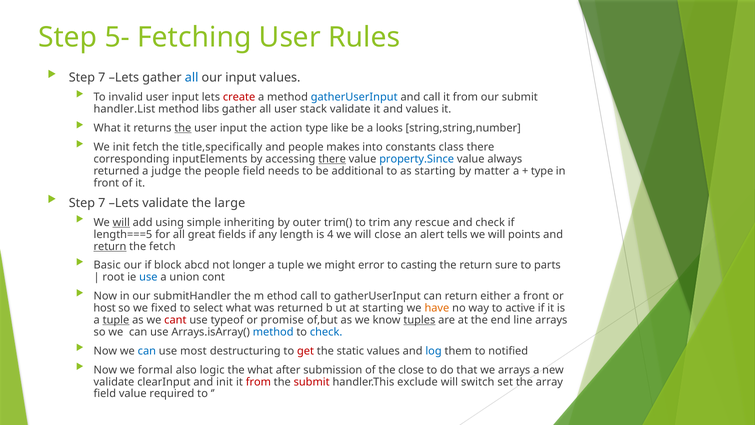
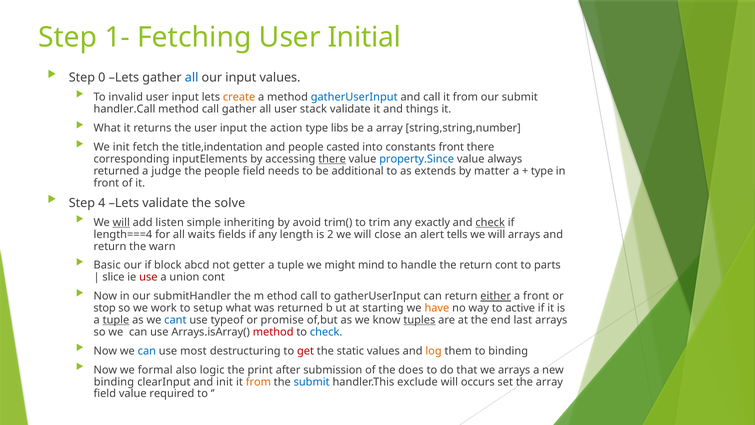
5-: 5- -> 1- (117, 37)
Rules: Rules -> Initial (364, 37)
7: 7 -> 0 (102, 78)
create colour: red -> orange (239, 97)
handler.List: handler.List -> handler.Call (124, 109)
method libs: libs -> call (210, 109)
and values: values -> things (422, 109)
the underline: present -> none (183, 128)
like: like -> libs (340, 128)
a looks: looks -> array (389, 128)
title,specifically: title,specifically -> title,indentation (222, 147)
makes: makes -> casted (343, 147)
constants class: class -> front (451, 147)
as starting: starting -> extends (435, 171)
7: 7 -> 4 (102, 203)
large: large -> solve (230, 203)
using: using -> listen (170, 222)
outer: outer -> avoid (307, 222)
rescue: rescue -> exactly (432, 222)
check underline: none -> present (490, 222)
length===5: length===5 -> length===4 (123, 234)
great: great -> waits (202, 234)
4: 4 -> 2 (330, 234)
will points: points -> arrays (524, 234)
return underline: present -> none (110, 246)
the fetch: fetch -> warn (162, 246)
longer: longer -> getter (249, 265)
error: error -> mind (371, 265)
casting: casting -> handle (419, 265)
return sure: sure -> cont (506, 265)
root: root -> slice (114, 277)
use colour: blue -> red (148, 277)
either underline: none -> present (496, 296)
host: host -> stop (105, 308)
fixed: fixed -> work (164, 308)
select: select -> setup (208, 308)
cant colour: red -> blue (175, 320)
line: line -> last (523, 320)
method colour: blue -> red (273, 332)
log colour: blue -> orange (434, 351)
to notified: notified -> binding (508, 351)
the what: what -> print (260, 370)
the close: close -> does (411, 370)
validate: validate -> binding (114, 382)
from colour: red -> orange (258, 382)
submit colour: red -> blue (312, 382)
switch: switch -> occurs (478, 382)
